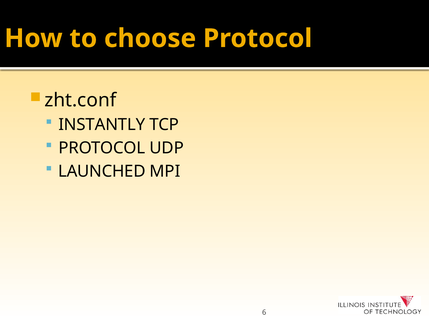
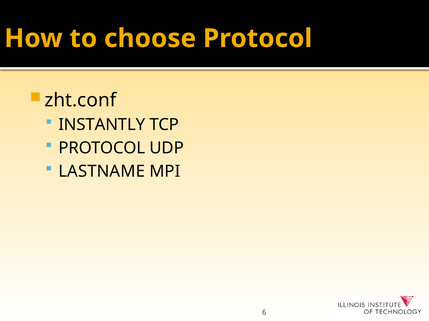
LAUNCHED: LAUNCHED -> LASTNAME (102, 172)
